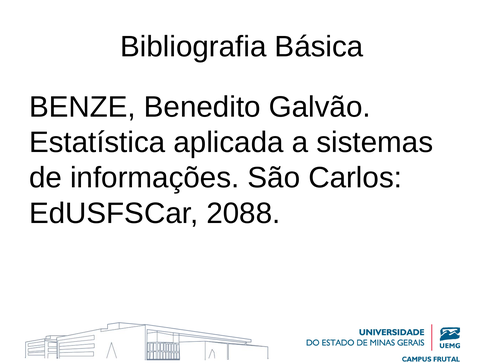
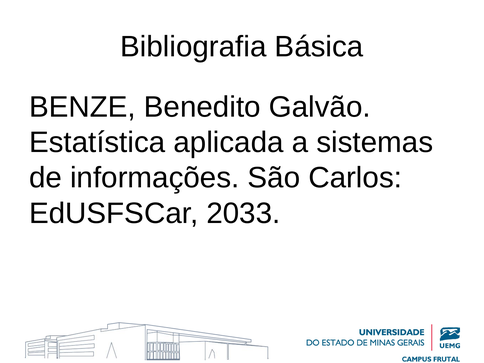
2088: 2088 -> 2033 (243, 213)
